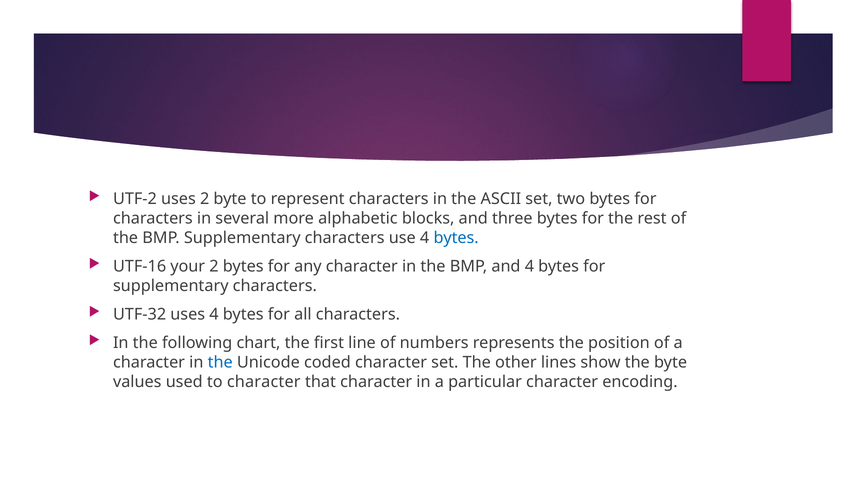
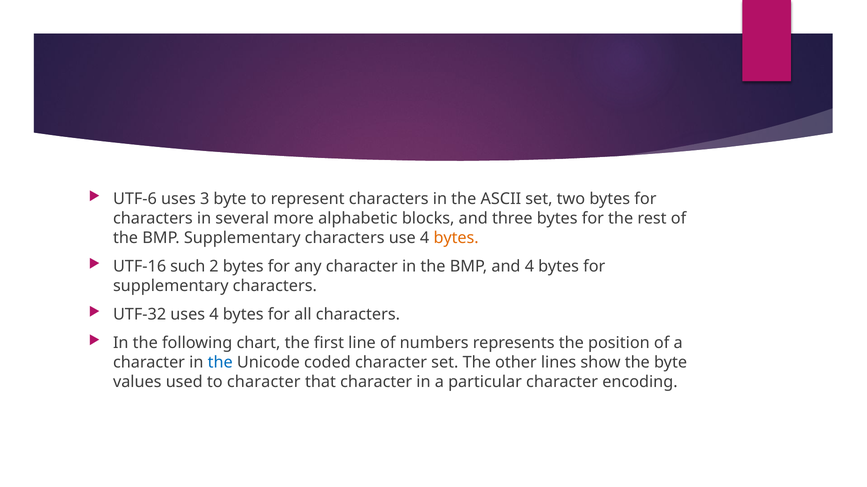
UTF-2: UTF-2 -> UTF-6 (135, 199)
uses 2: 2 -> 3 (205, 199)
bytes colour: blue -> orange (456, 238)
your: your -> such (188, 267)
